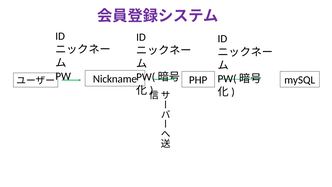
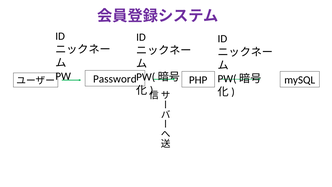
Nickname: Nickname -> Password (115, 79)
